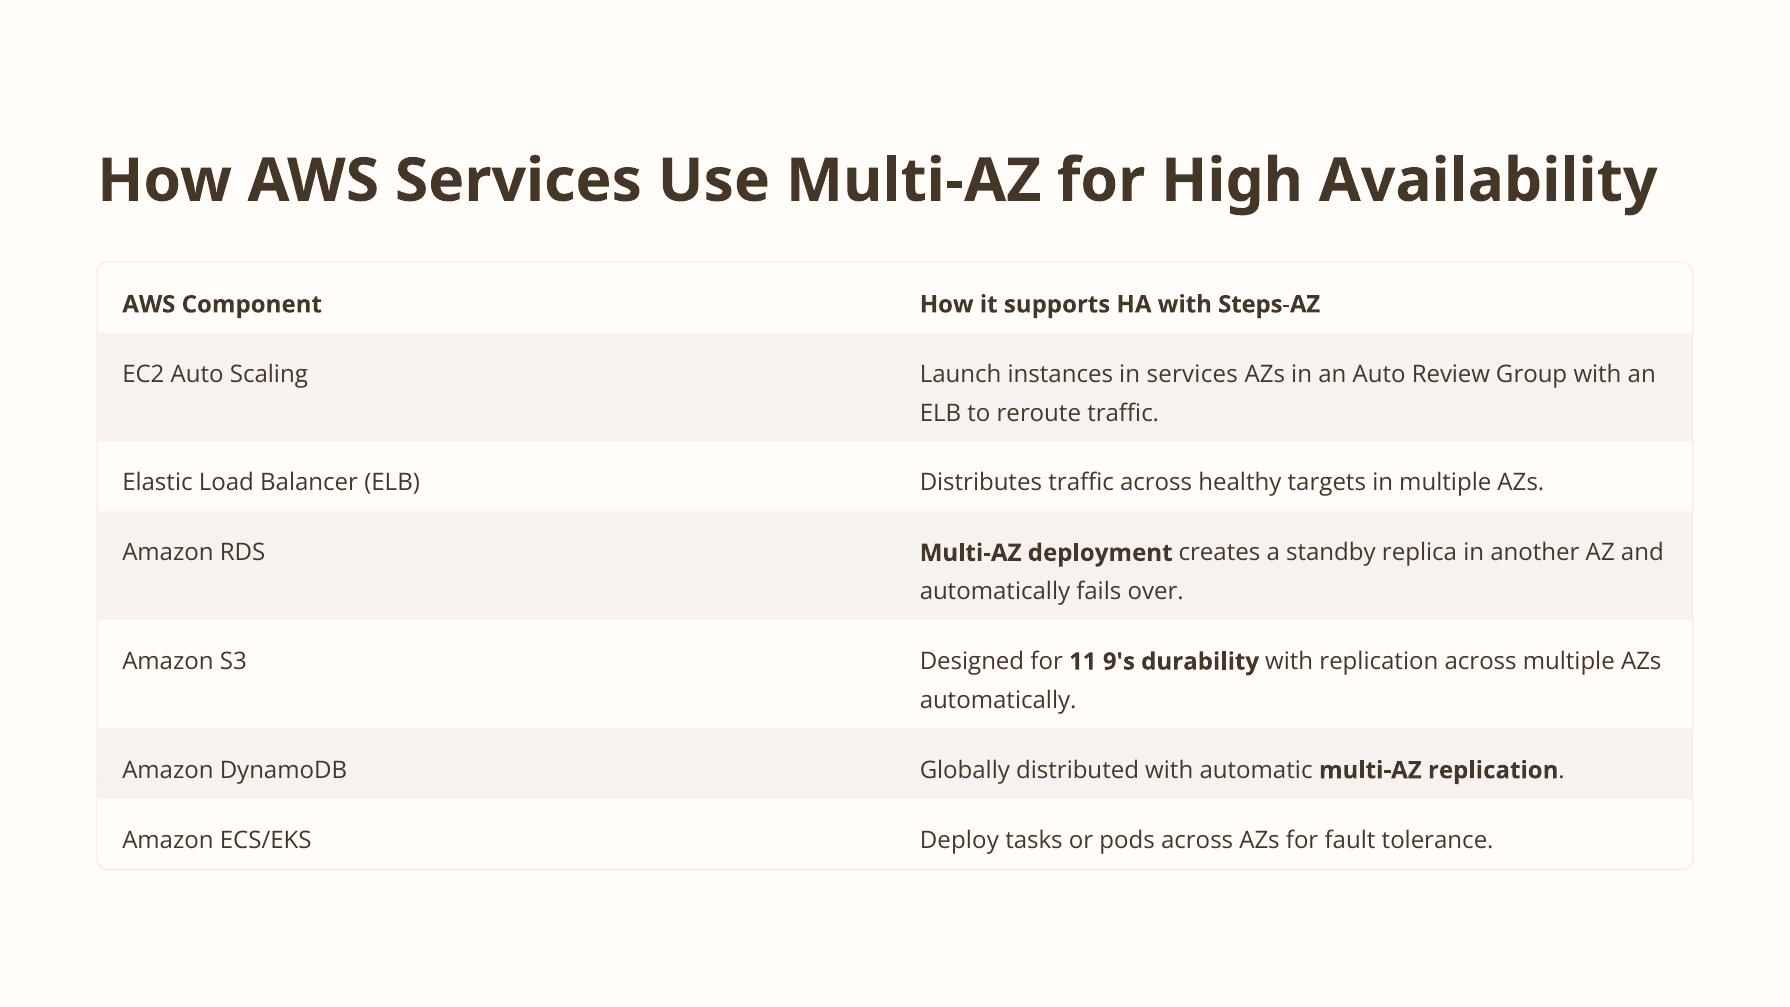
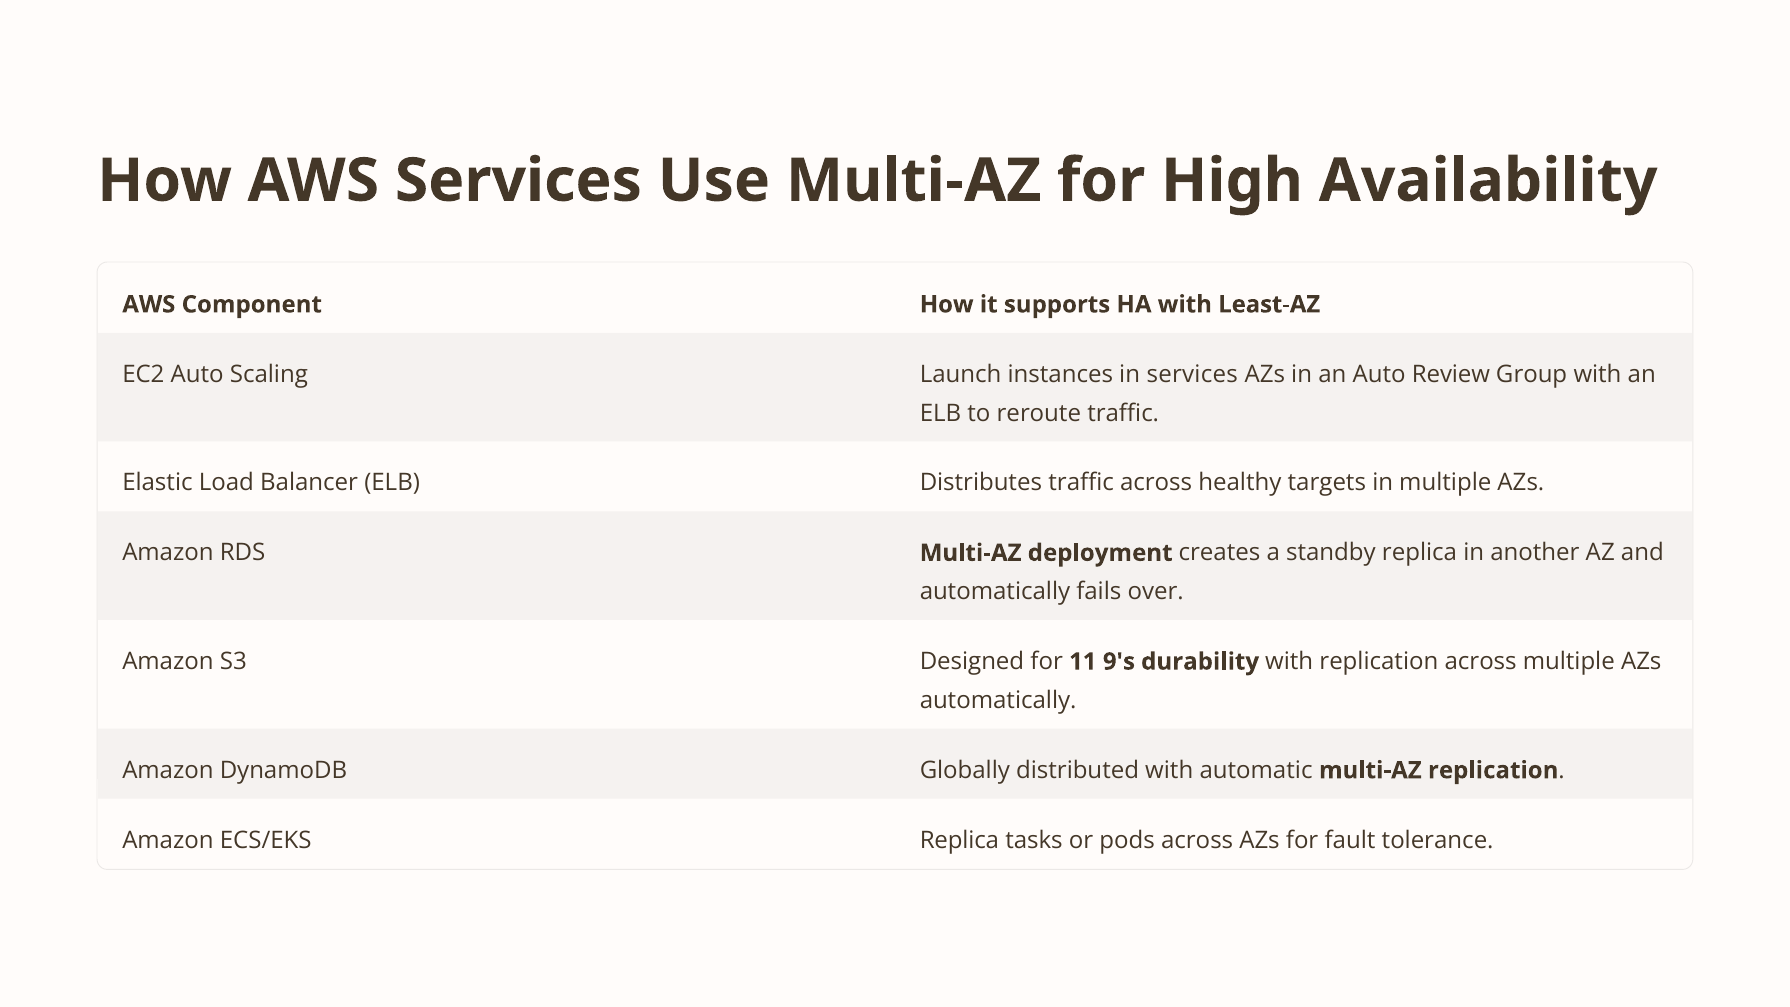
Steps-AZ: Steps-AZ -> Least-AZ (1269, 304)
ECS/EKS Deploy: Deploy -> Replica (959, 840)
